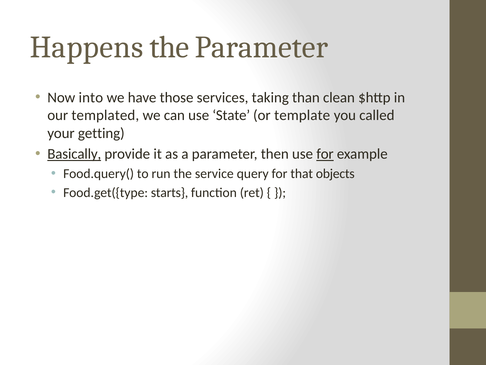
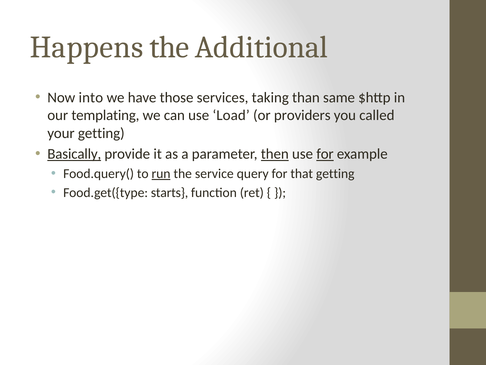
the Parameter: Parameter -> Additional (261, 47)
clean: clean -> same (339, 97)
templated: templated -> templating (105, 115)
State: State -> Load (231, 115)
template: template -> providers (302, 115)
then underline: none -> present (275, 154)
run underline: none -> present (161, 173)
that objects: objects -> getting (335, 173)
